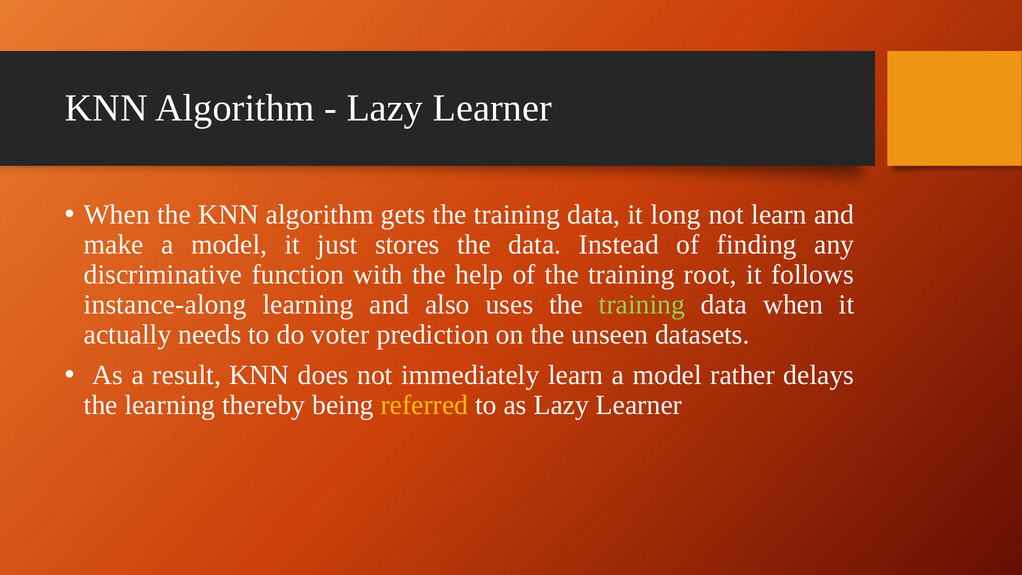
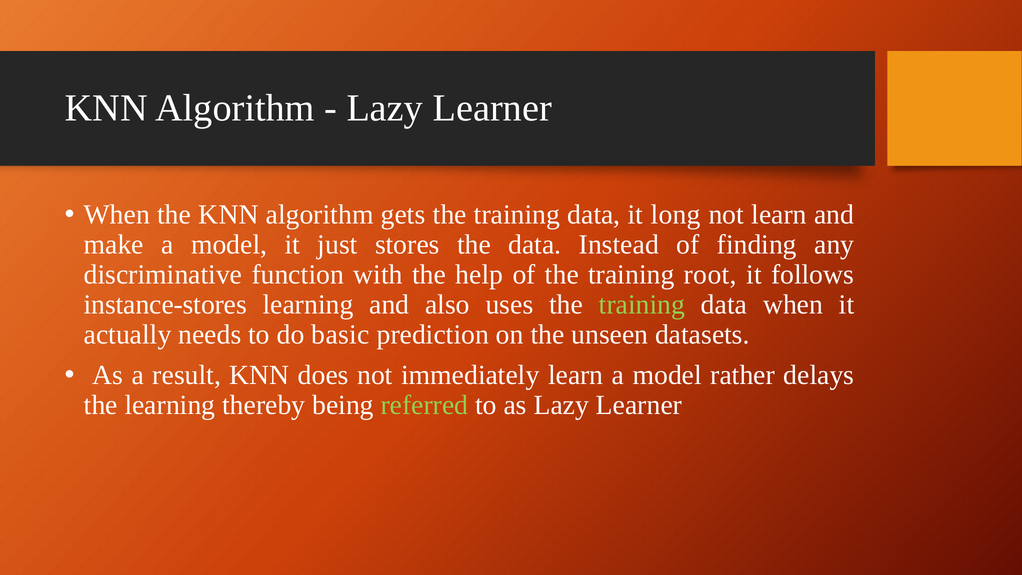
instance-along: instance-along -> instance-stores (165, 304)
voter: voter -> basic (340, 334)
referred colour: yellow -> light green (424, 405)
